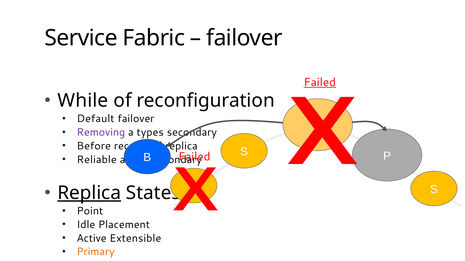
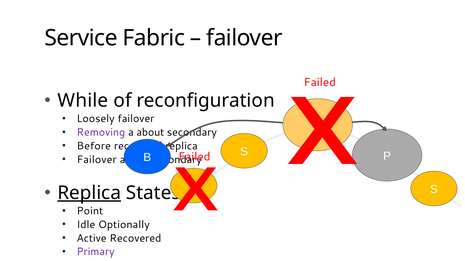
Failed underline: present -> none (320, 82)
Default: Default -> Loosely (96, 119)
types: types -> about (150, 133)
Reliable: Reliable -> Failover (97, 160)
Placement: Placement -> Optionally (124, 225)
Active Extensible: Extensible -> Recovered (135, 239)
Primary colour: orange -> purple (96, 252)
